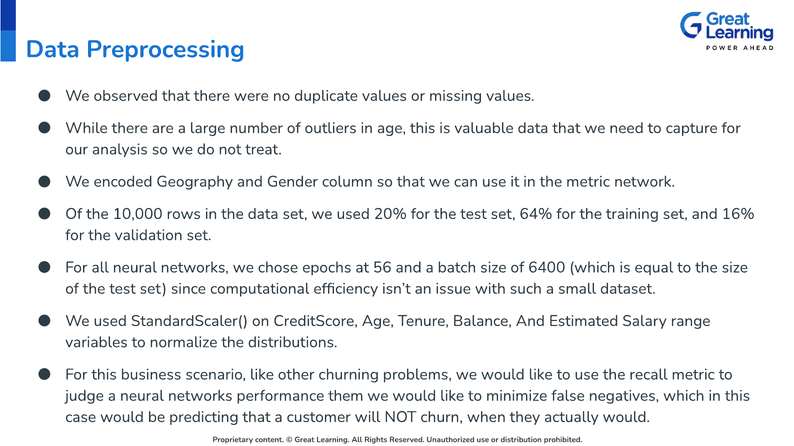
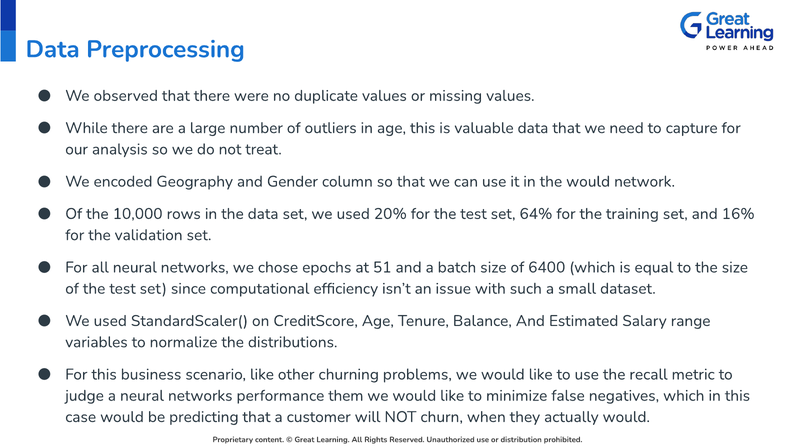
the metric: metric -> would (588, 182)
56: 56 -> 51 (382, 268)
